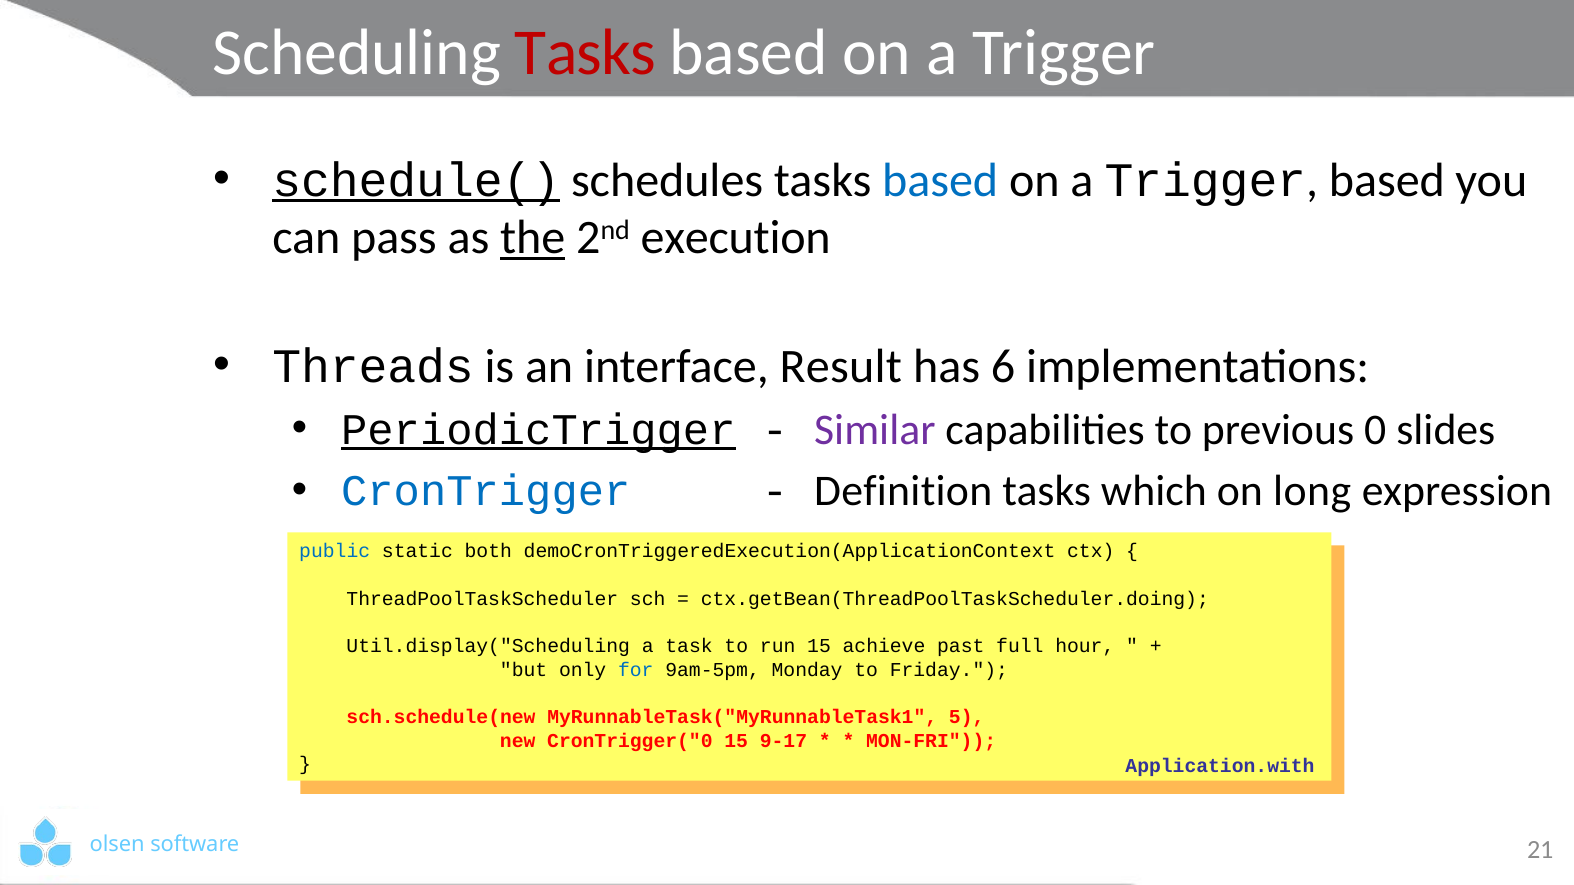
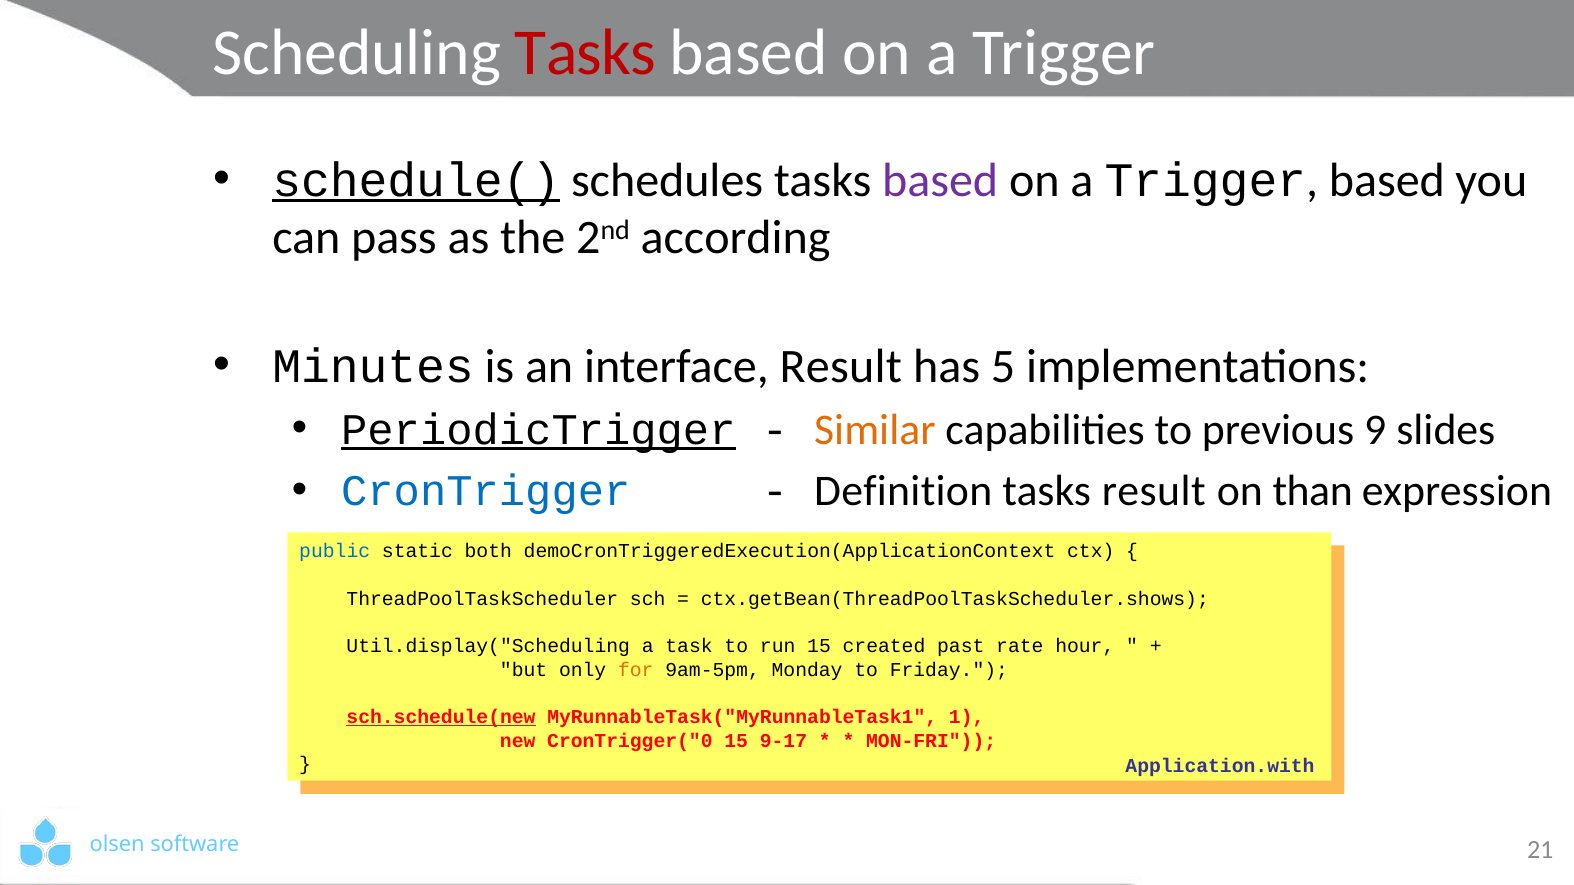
based colour: blue -> purple (940, 180)
the underline: present -> none (533, 238)
execution: execution -> according (736, 238)
Threads: Threads -> Minutes (373, 366)
6: 6 -> 5 (1003, 366)
Similar colour: purple -> orange (875, 430)
0: 0 -> 9 (1375, 430)
tasks which: which -> result (1154, 491)
long: long -> than (1313, 491)
ctx.getBean(ThreadPoolTaskScheduler.doing: ctx.getBean(ThreadPoolTaskScheduler.doing -> ctx.getBean(ThreadPoolTaskScheduler.shows (955, 599)
achieve: achieve -> created (884, 646)
full: full -> rate (1020, 646)
for colour: blue -> orange (636, 670)
sch.schedule(new underline: none -> present (441, 717)
5: 5 -> 1 (967, 717)
